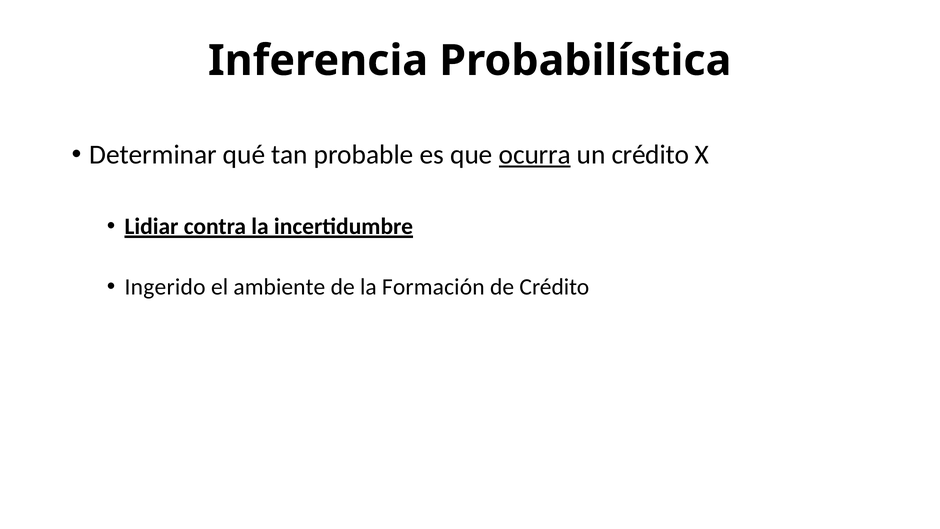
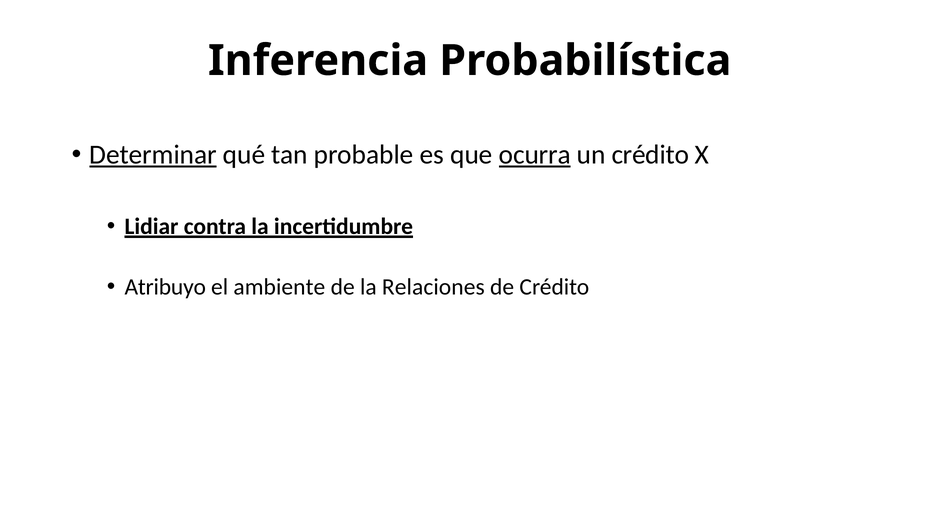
Determinar underline: none -> present (153, 155)
Ingerido: Ingerido -> Atribuyo (165, 287)
Formación: Formación -> Relaciones (433, 287)
